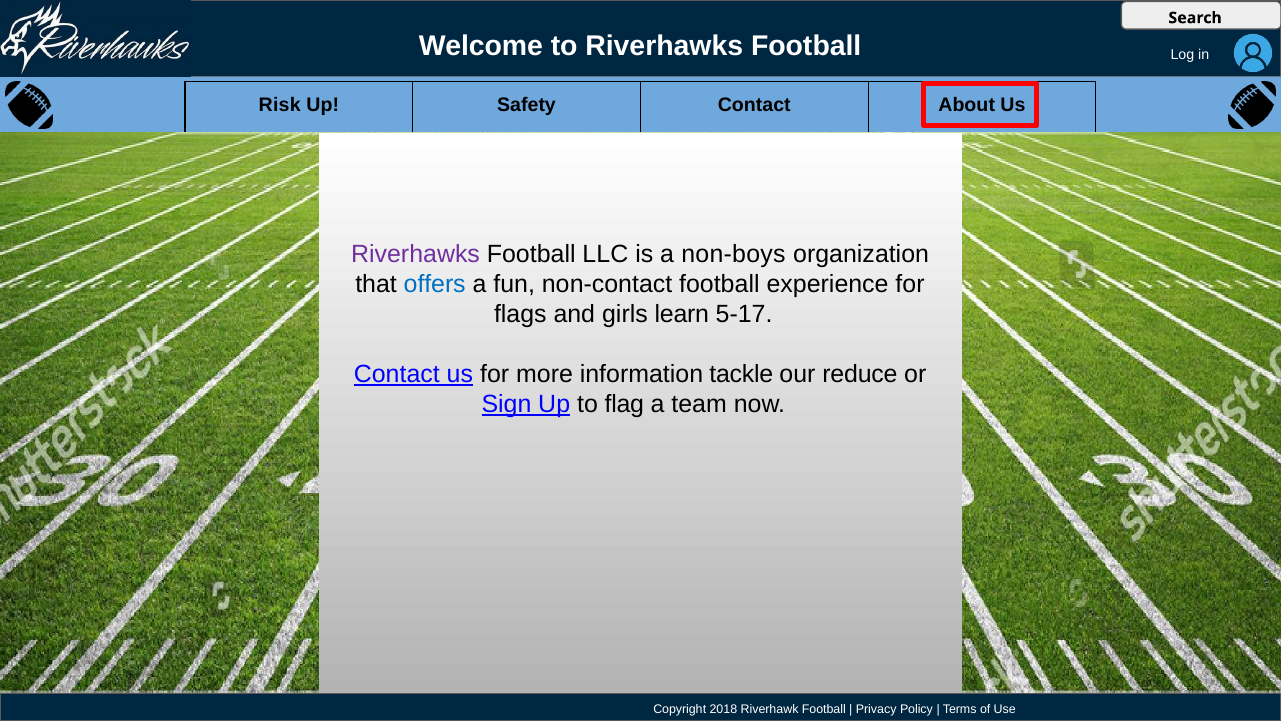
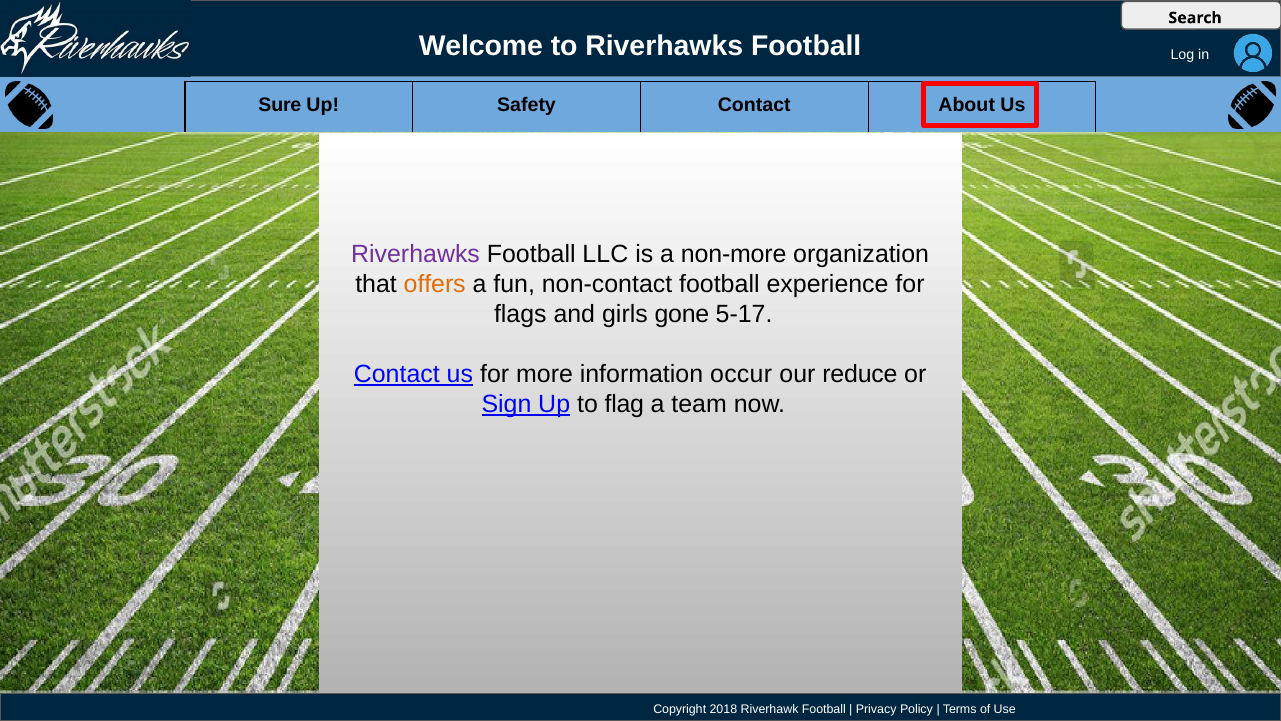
Risk: Risk -> Sure (280, 105)
non-boys: non-boys -> non-more (734, 254)
offers colour: blue -> orange (435, 284)
learn: learn -> gone (682, 314)
tackle: tackle -> occur (741, 374)
